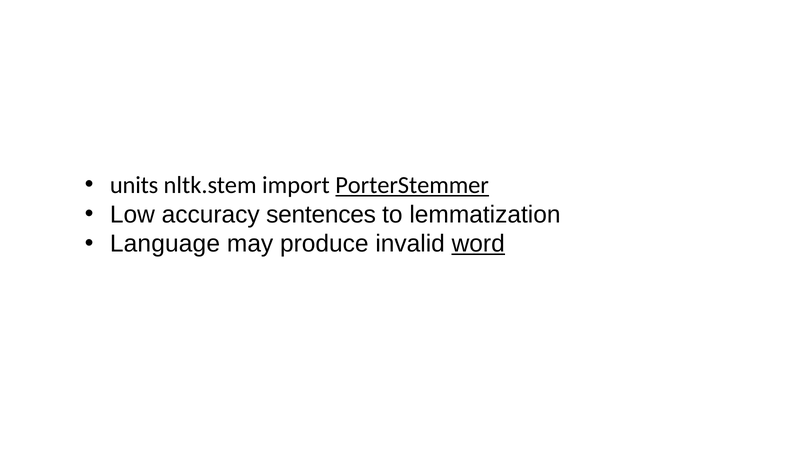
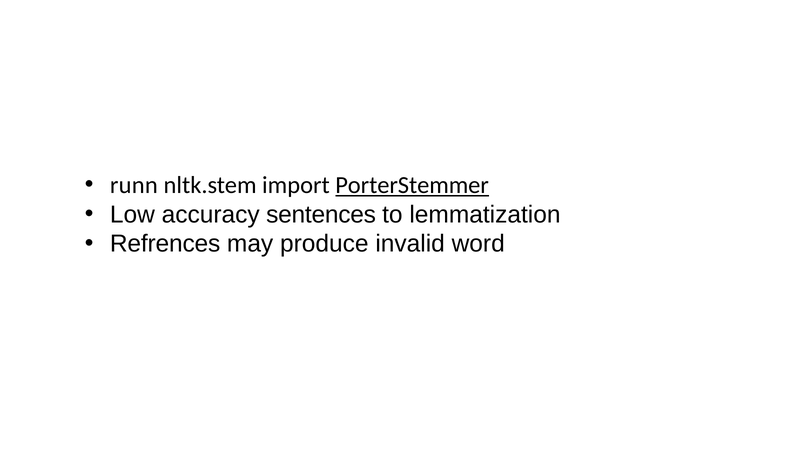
units: units -> runn (134, 185)
Language: Language -> Refrences (165, 244)
word underline: present -> none (478, 244)
